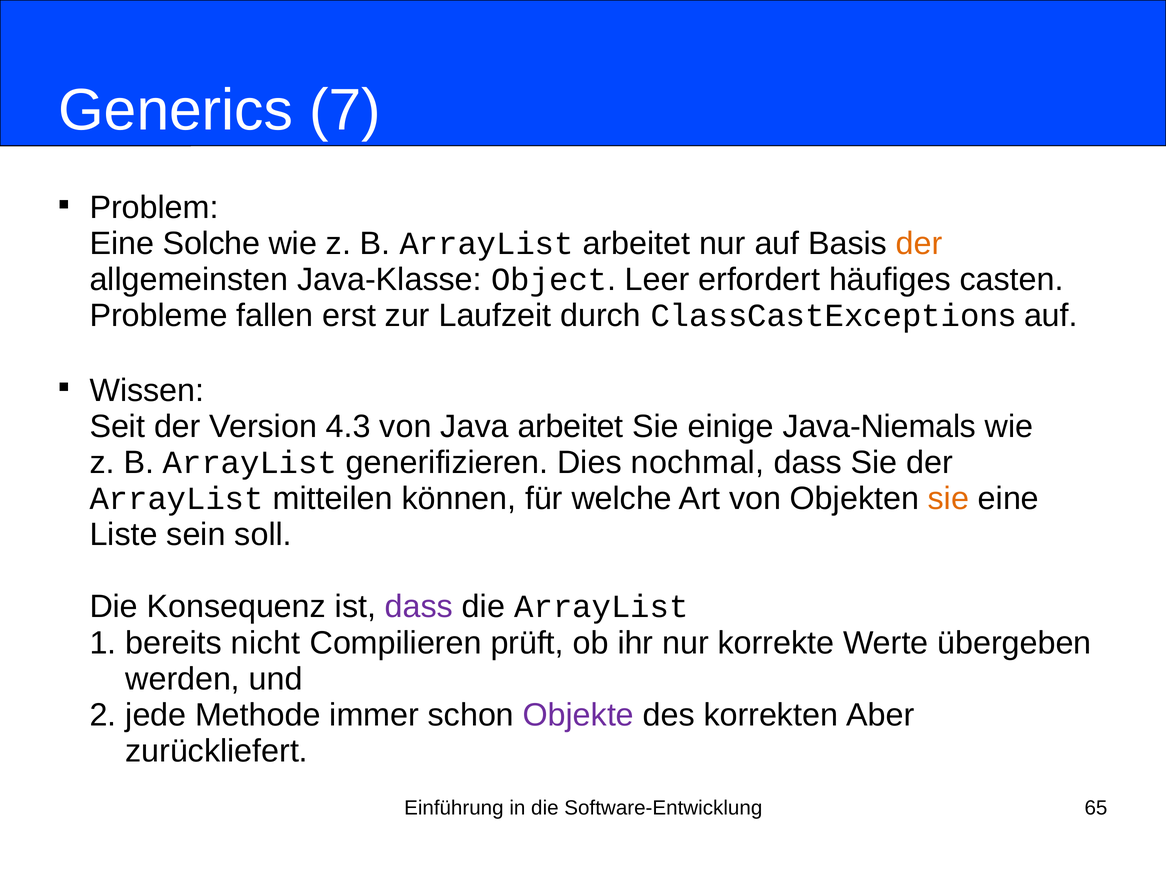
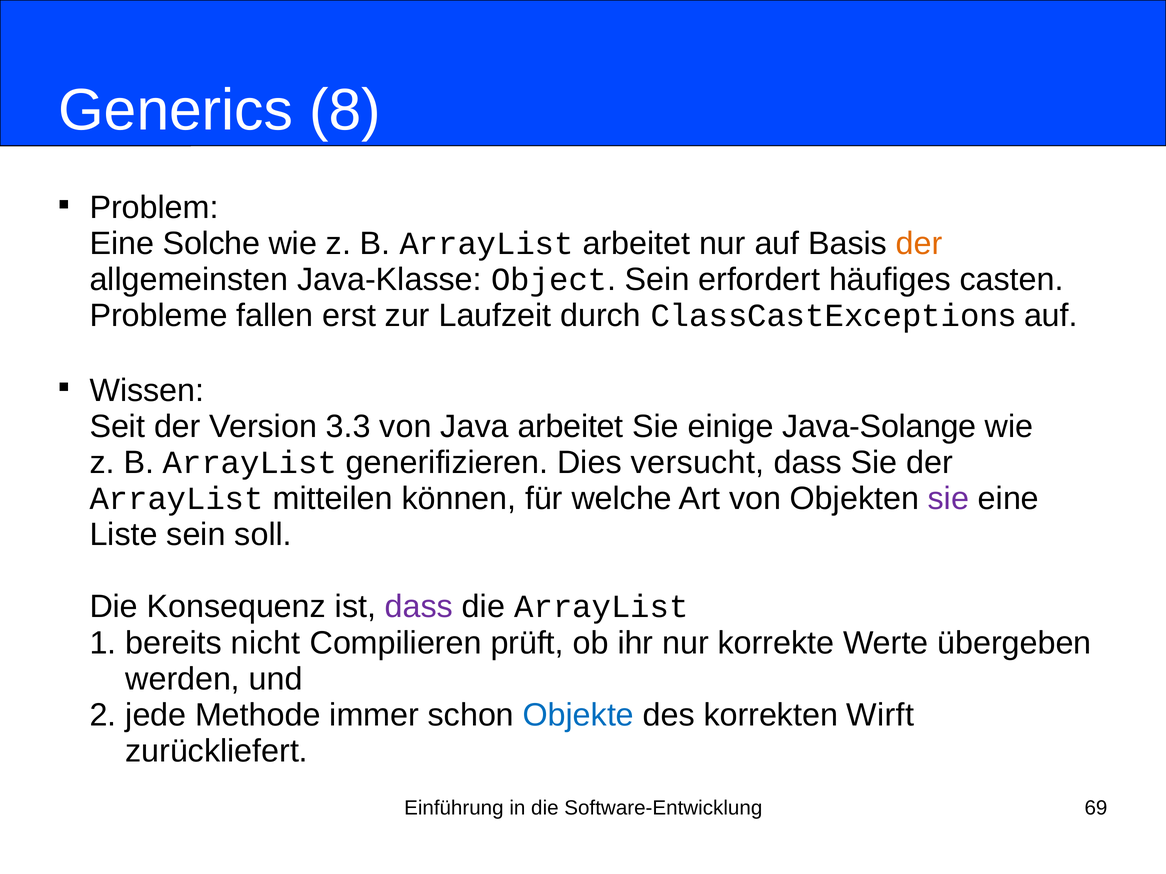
7: 7 -> 8 (345, 110)
Object Leer: Leer -> Sein (657, 280)
4.3: 4.3 -> 3.3 (348, 427)
Java-Niemals: Java-Niemals -> Java-Solange (879, 427)
nochmal: nochmal -> versucht (698, 463)
sie colour: orange -> purple (948, 499)
Objekte colour: purple -> blue (578, 715)
Aber: Aber -> Wirft (880, 715)
65: 65 -> 69 (1096, 808)
